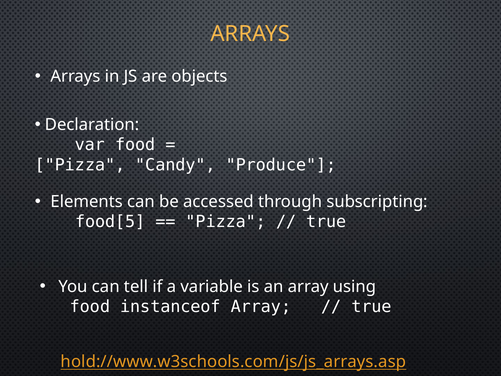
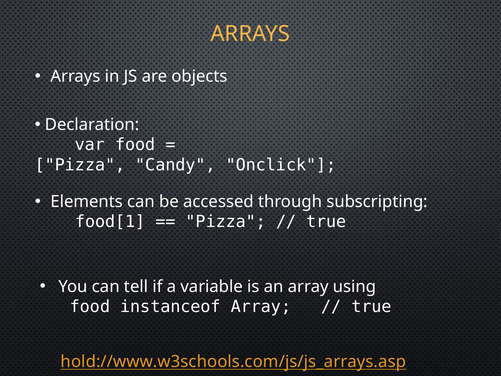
Produce: Produce -> Onclick (281, 165)
food[5: food[5 -> food[1 (110, 222)
